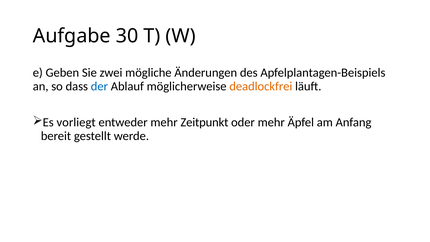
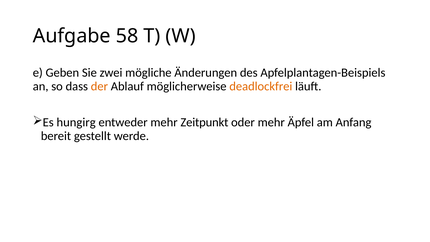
30: 30 -> 58 (127, 36)
der colour: blue -> orange (99, 86)
vorliegt: vorliegt -> hungirg (76, 122)
